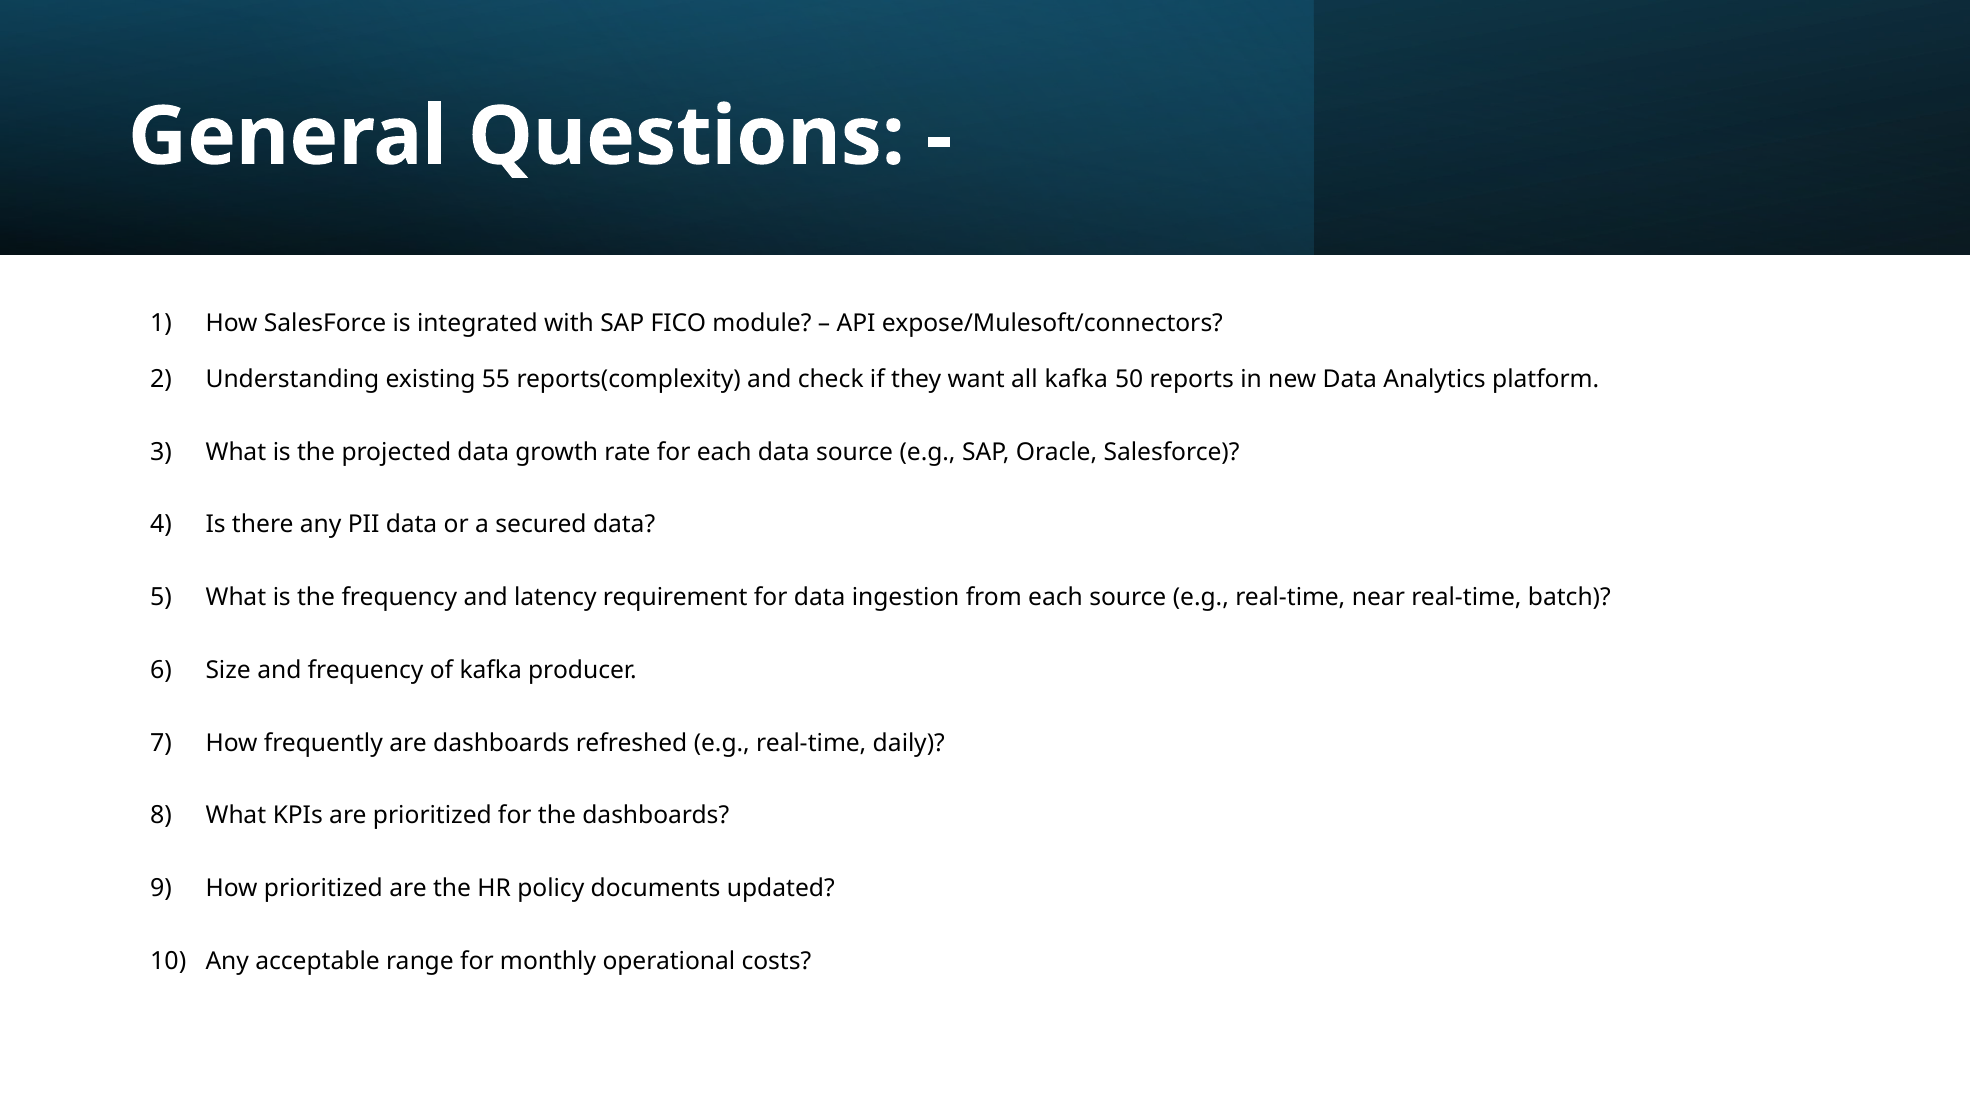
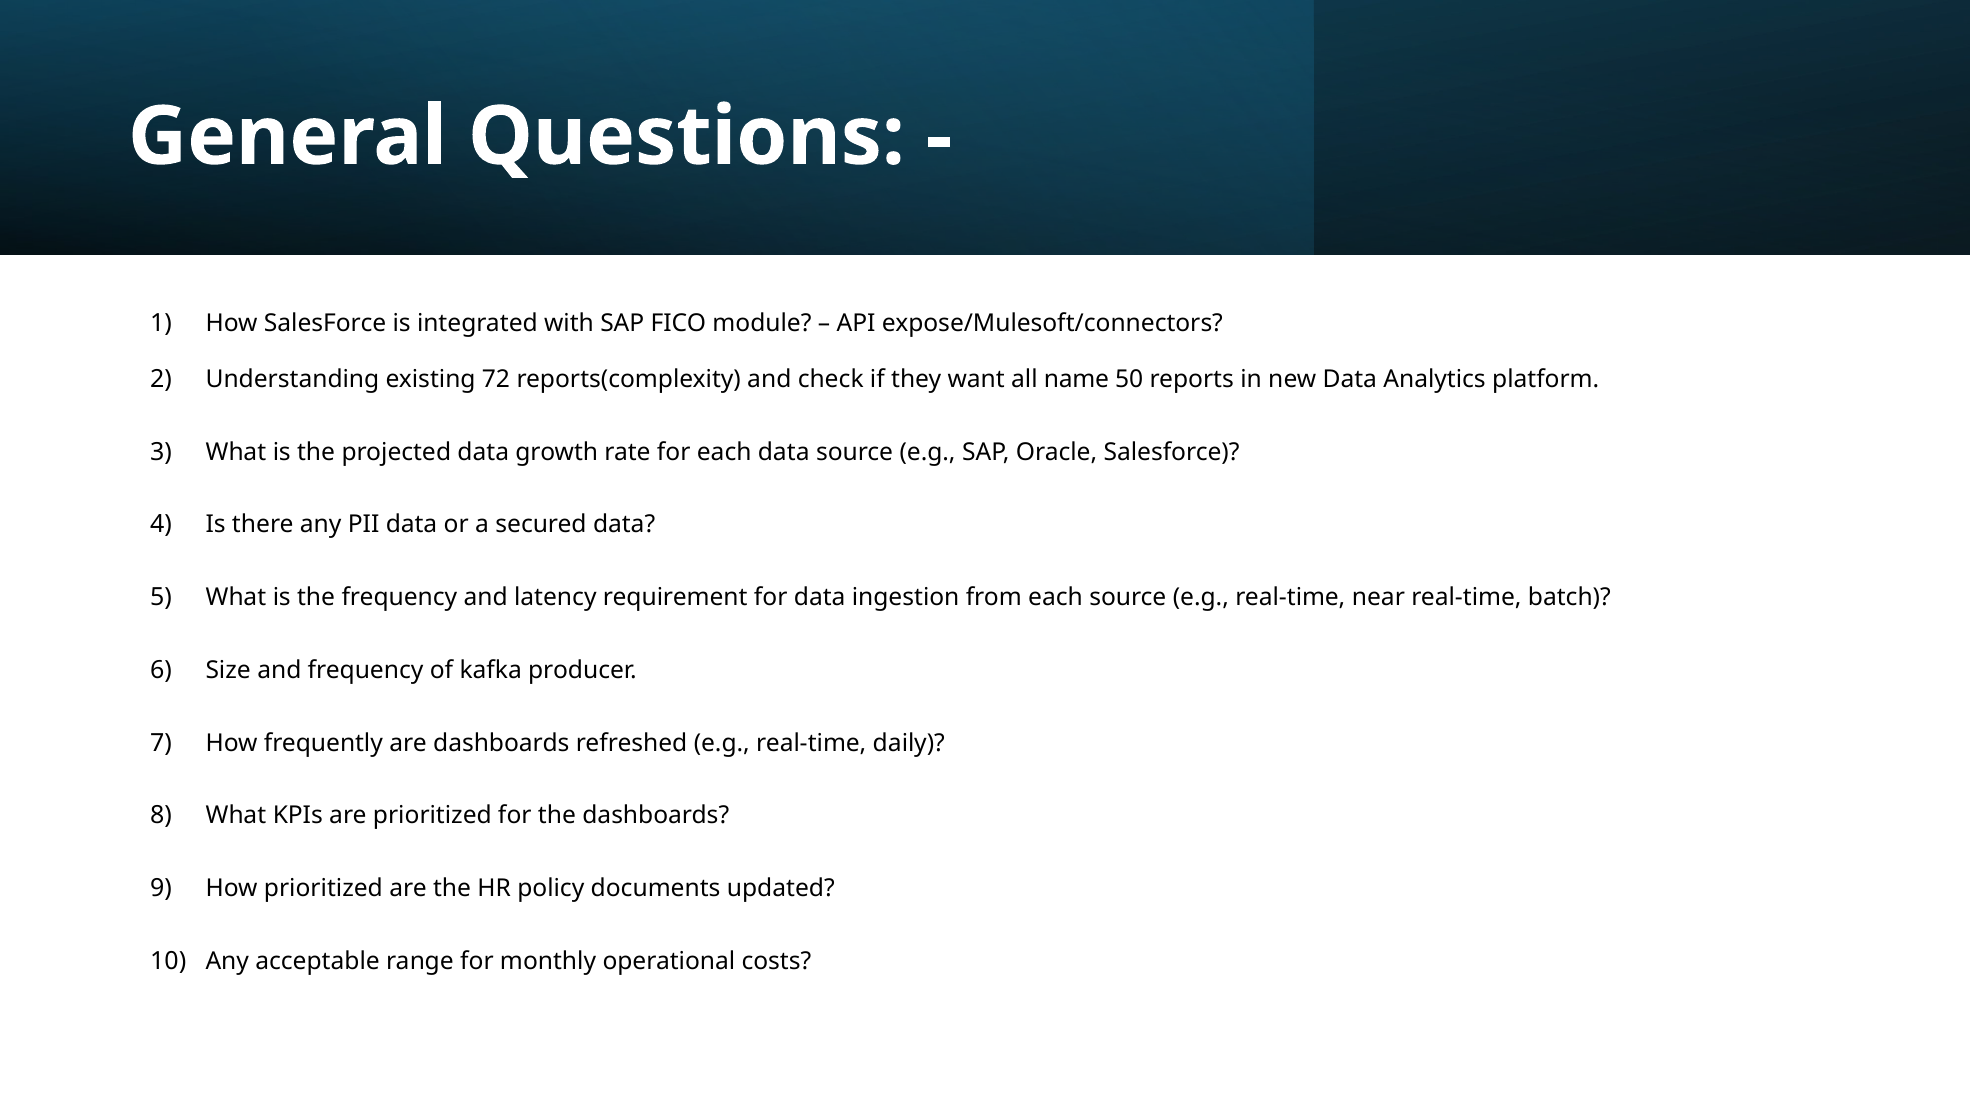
55: 55 -> 72 (496, 379)
all kafka: kafka -> name (1076, 379)
